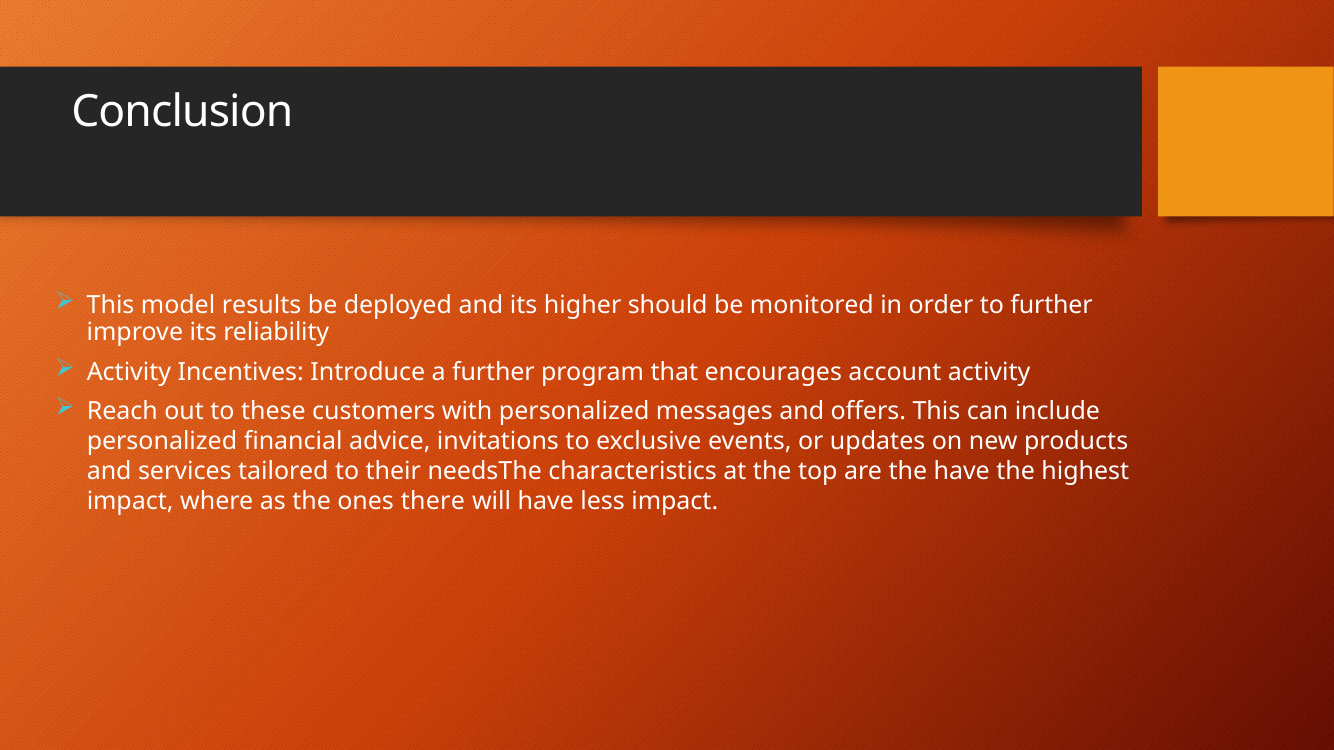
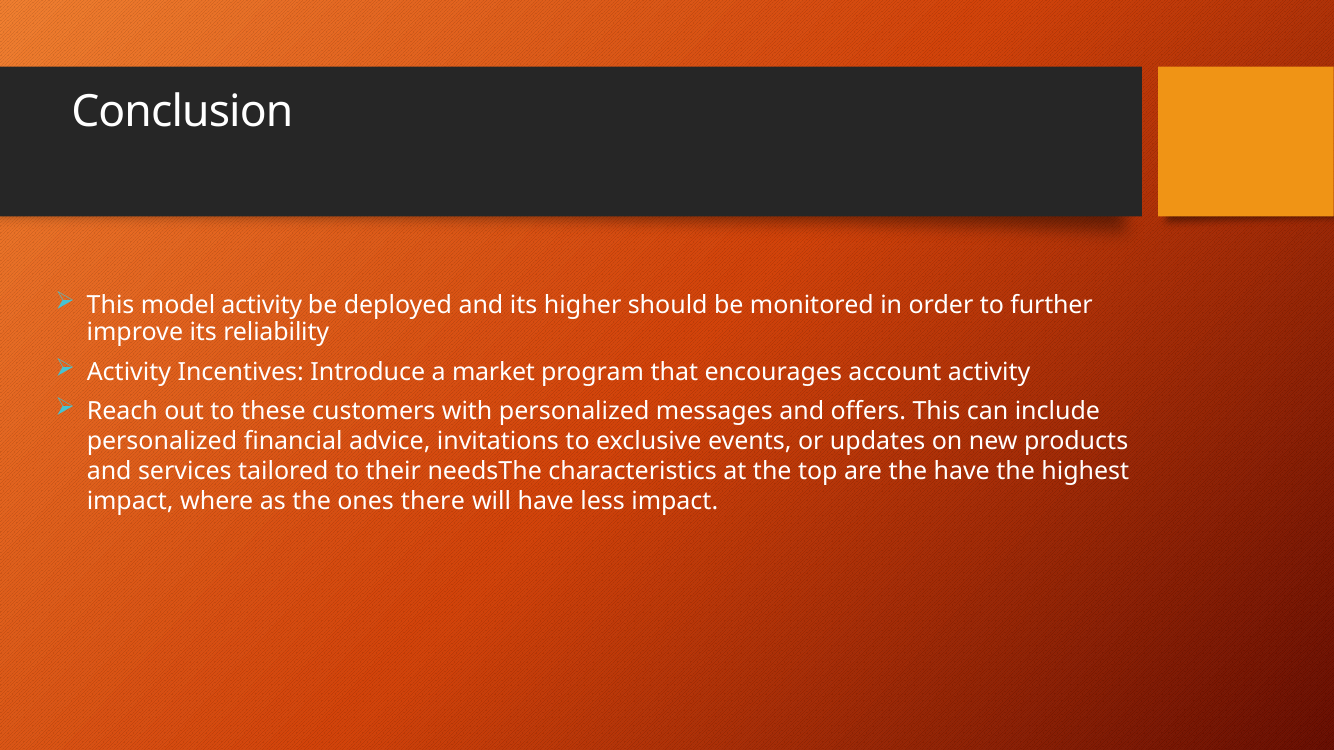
model results: results -> activity (262, 306)
a further: further -> market (493, 372)
